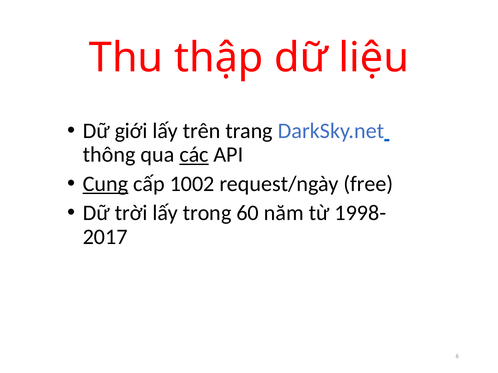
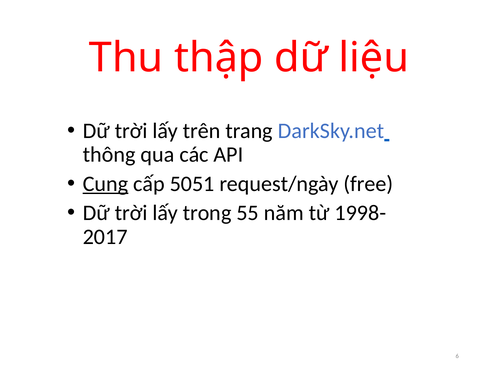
giới: giới -> trời (131, 131)
các underline: present -> none (194, 155)
1002: 1002 -> 5051 (192, 184)
60: 60 -> 55 (248, 213)
